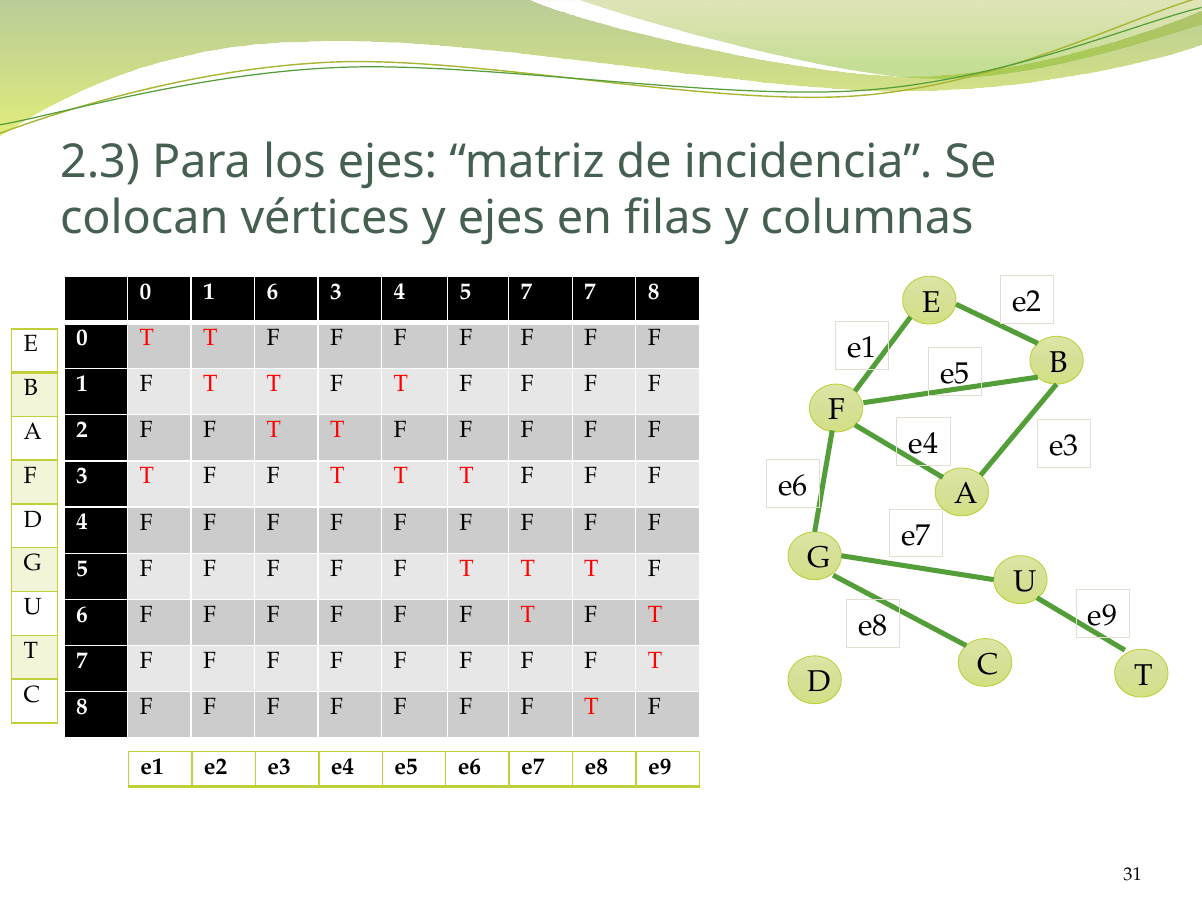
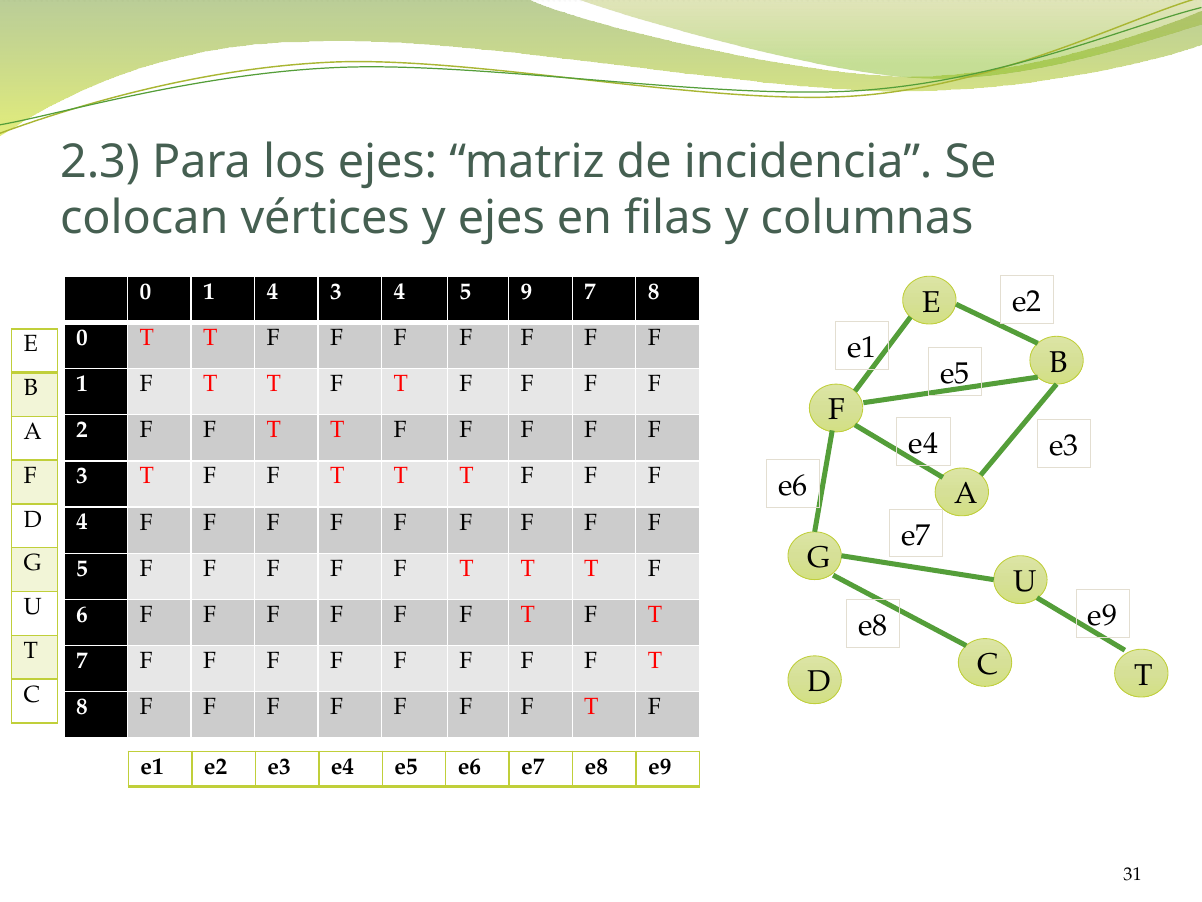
1 6: 6 -> 4 (273, 291)
5 7: 7 -> 9 (527, 291)
